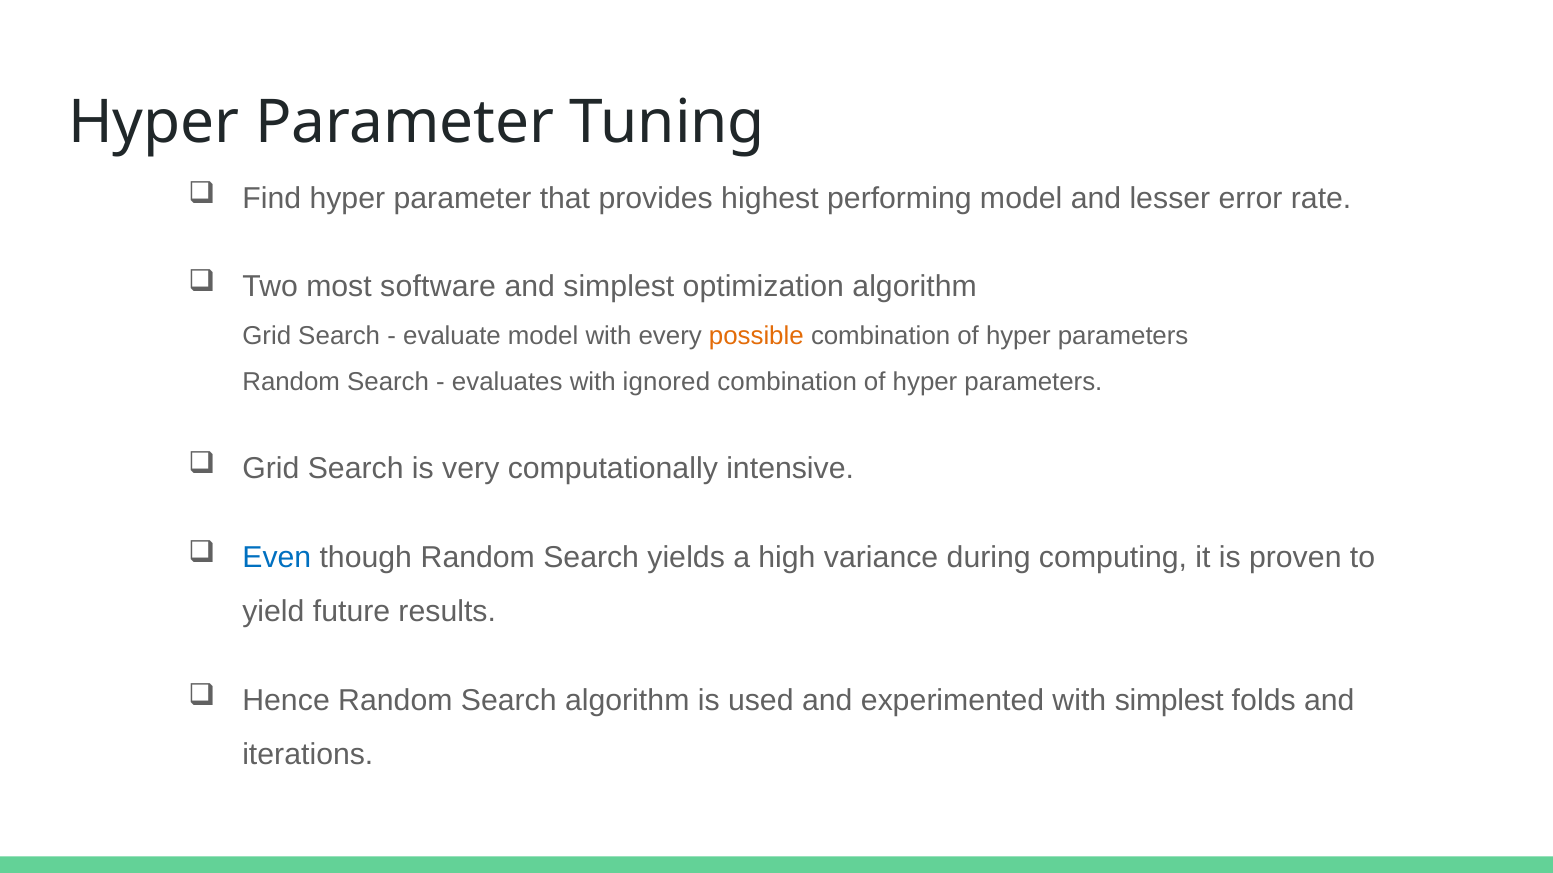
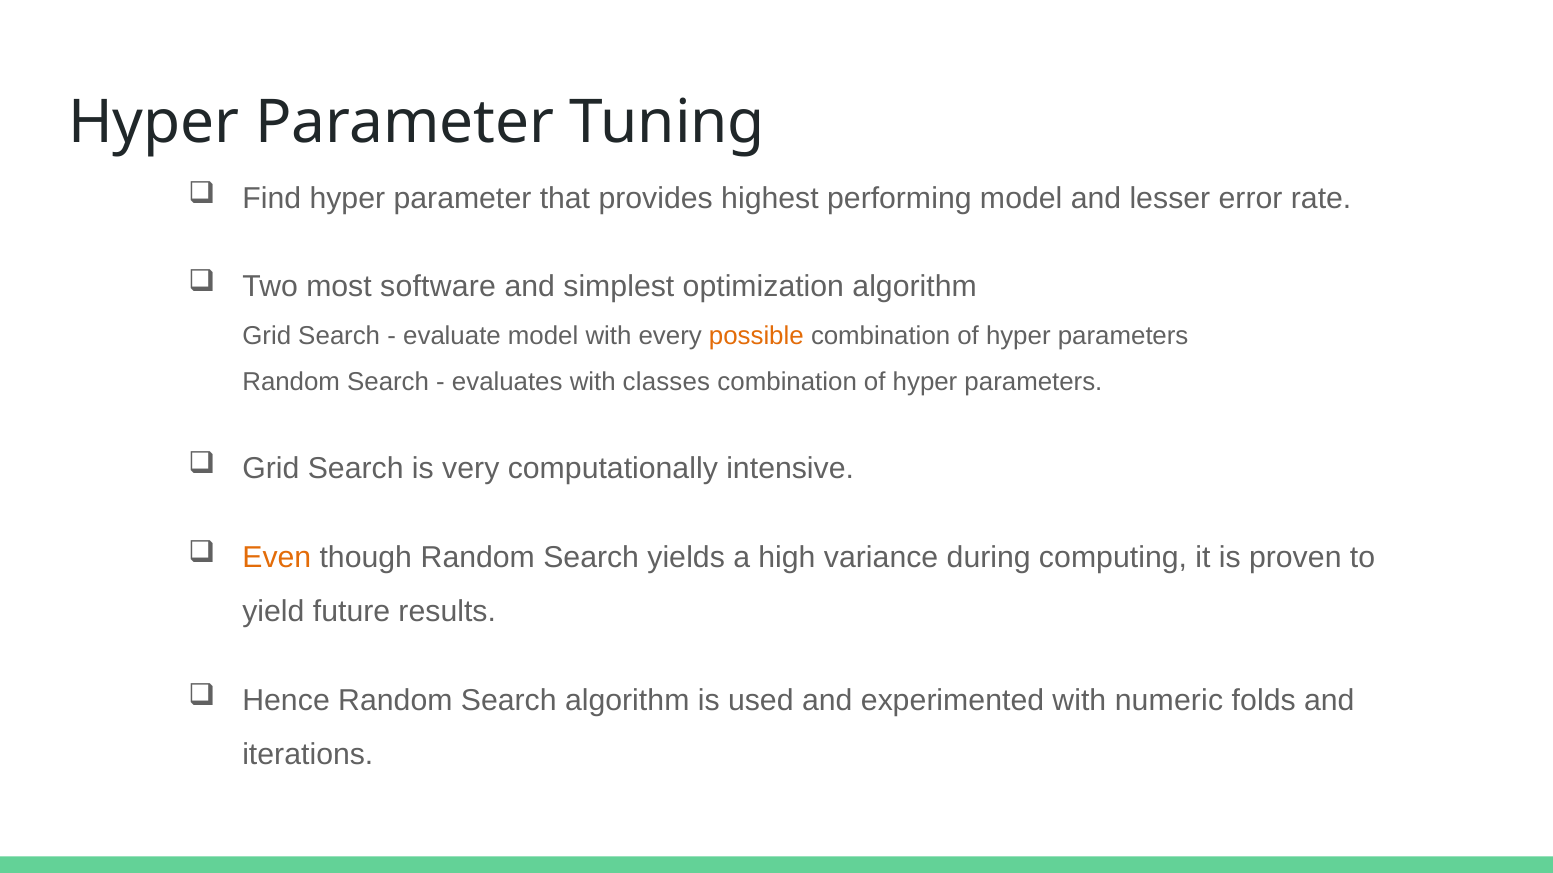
ignored: ignored -> classes (666, 383)
Even colour: blue -> orange (277, 558)
with simplest: simplest -> numeric (1169, 701)
